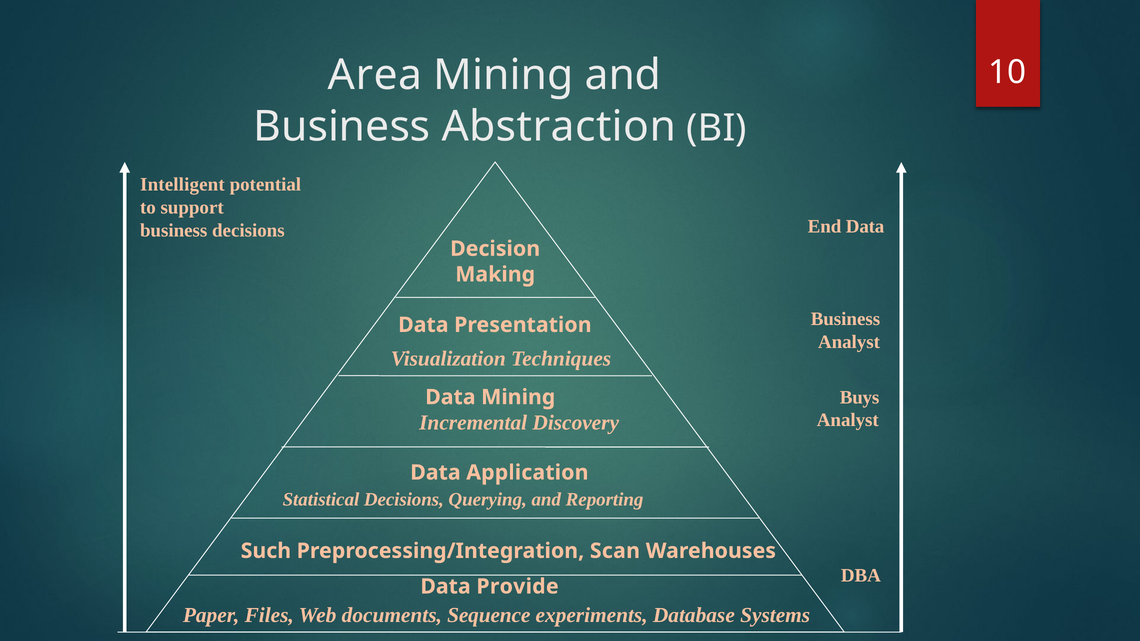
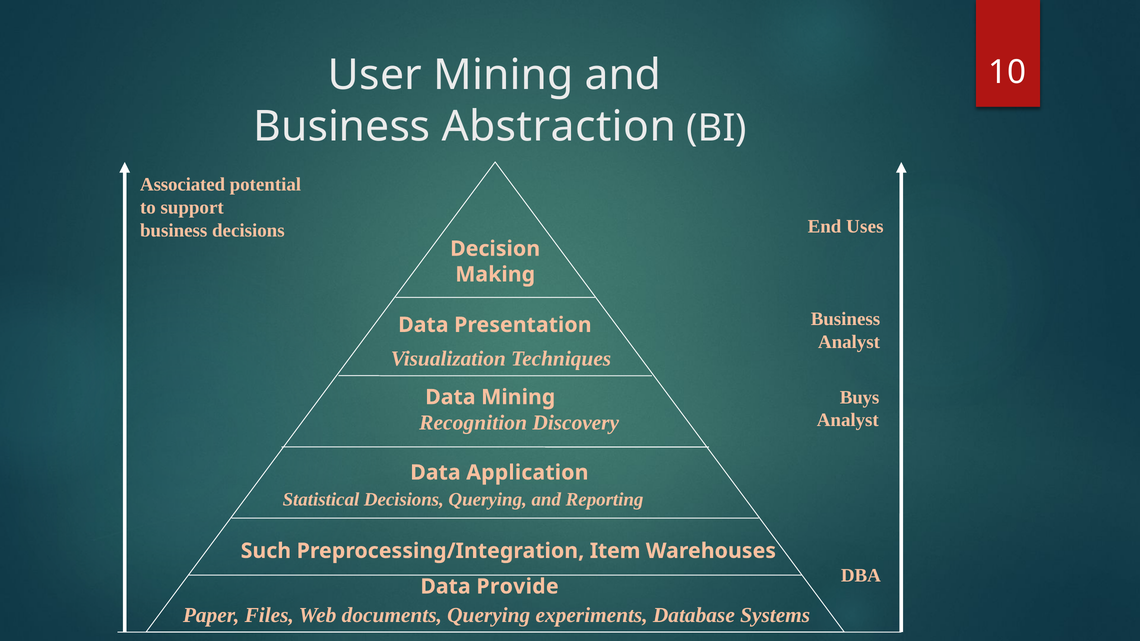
Area: Area -> User (375, 75)
Intelligent: Intelligent -> Associated (183, 185)
End Data: Data -> Uses (865, 227)
Incremental: Incremental -> Recognition (473, 423)
Scan: Scan -> Item (615, 551)
documents Sequence: Sequence -> Querying (489, 615)
